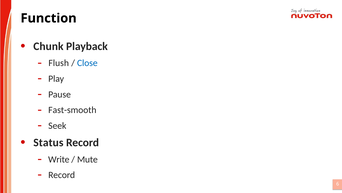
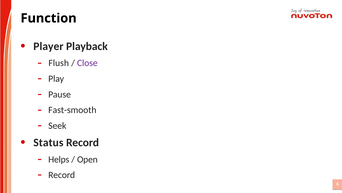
Chunk: Chunk -> Player (48, 46)
Close colour: blue -> purple (87, 63)
Write: Write -> Helps (59, 159)
Mute: Mute -> Open (87, 159)
